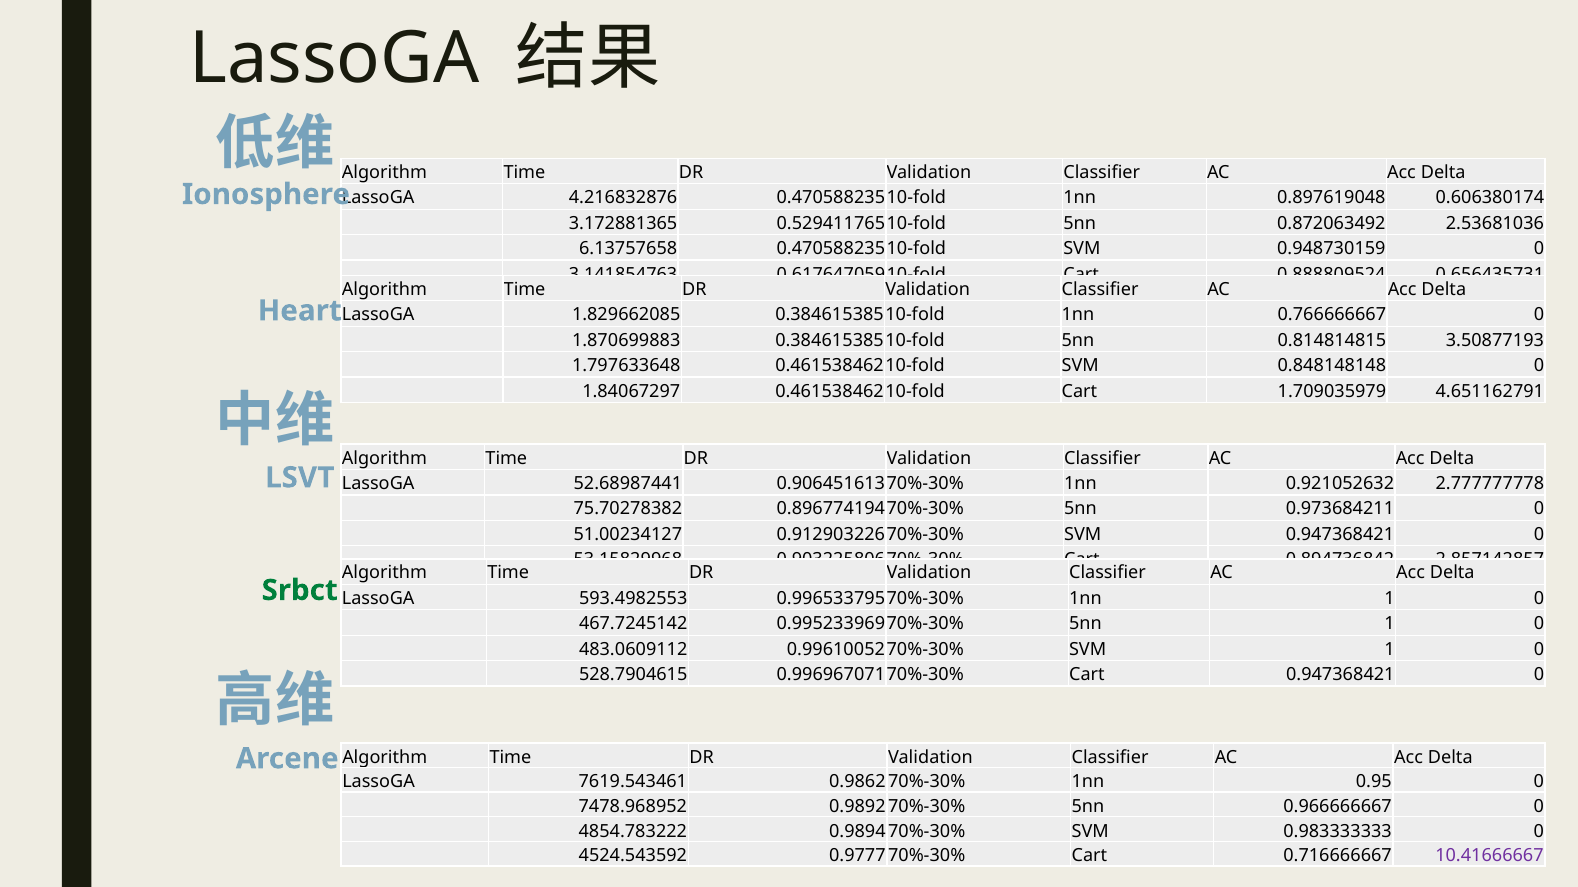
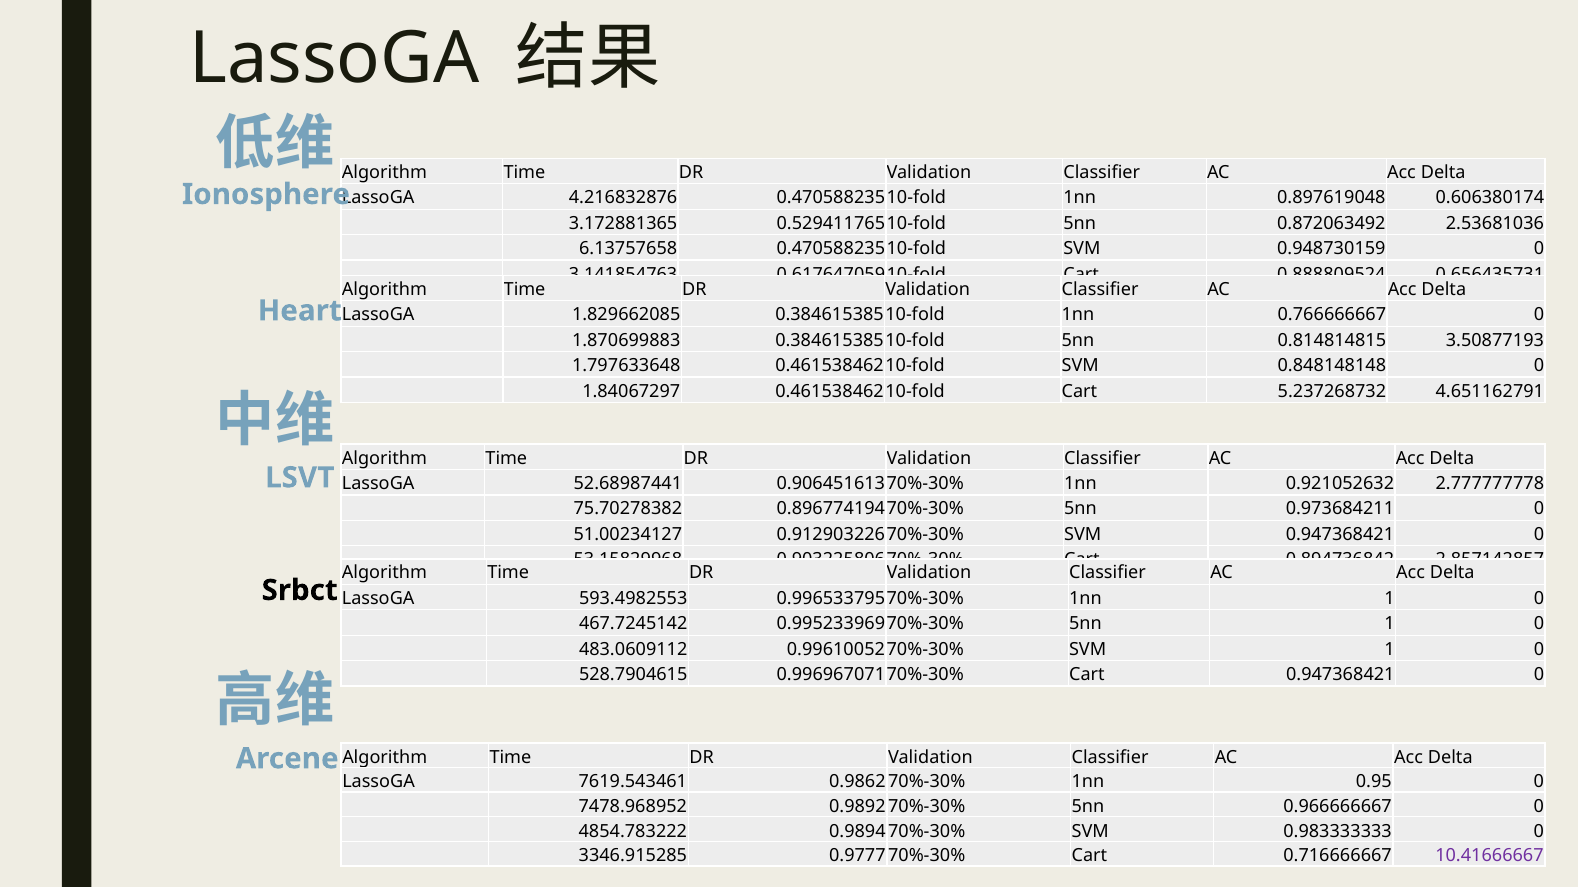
1.709035979: 1.709035979 -> 5.237268732 (1332, 392)
Srbct colour: green -> black (300, 591)
4524.543592: 4524.543592 -> 3346.915285 (633, 856)
